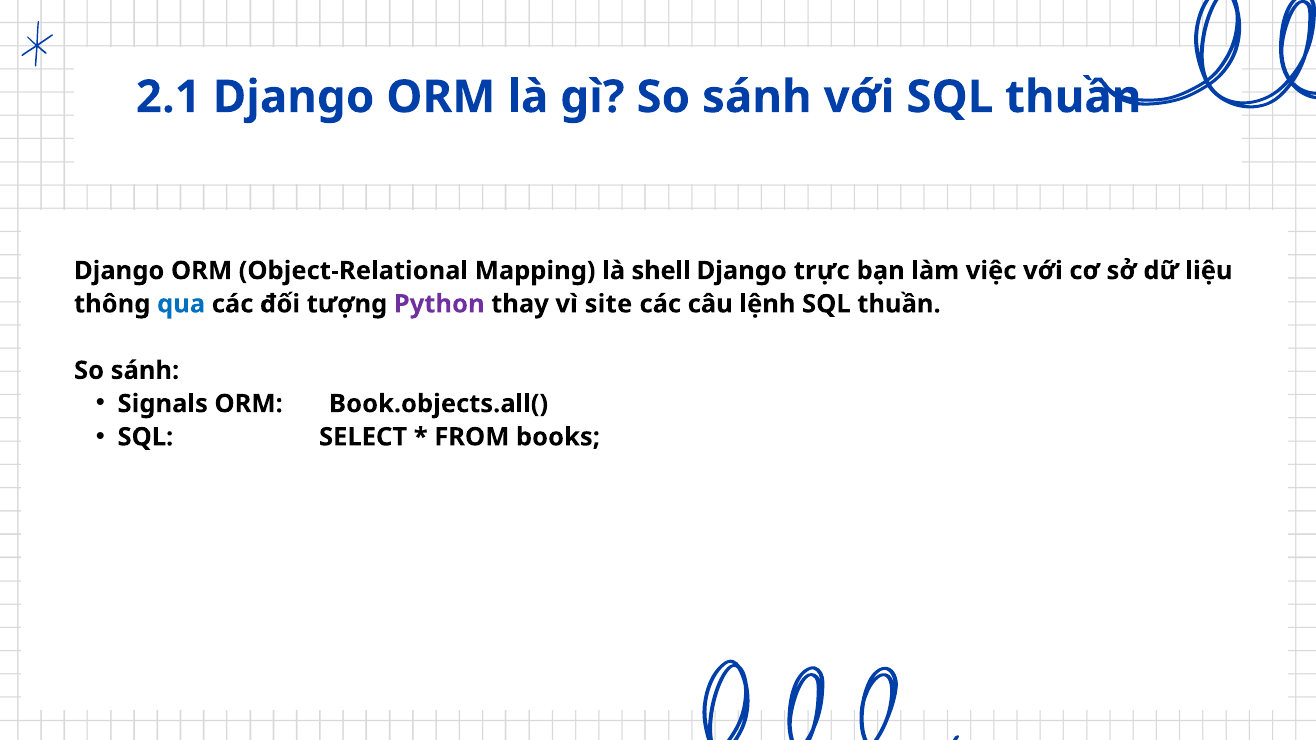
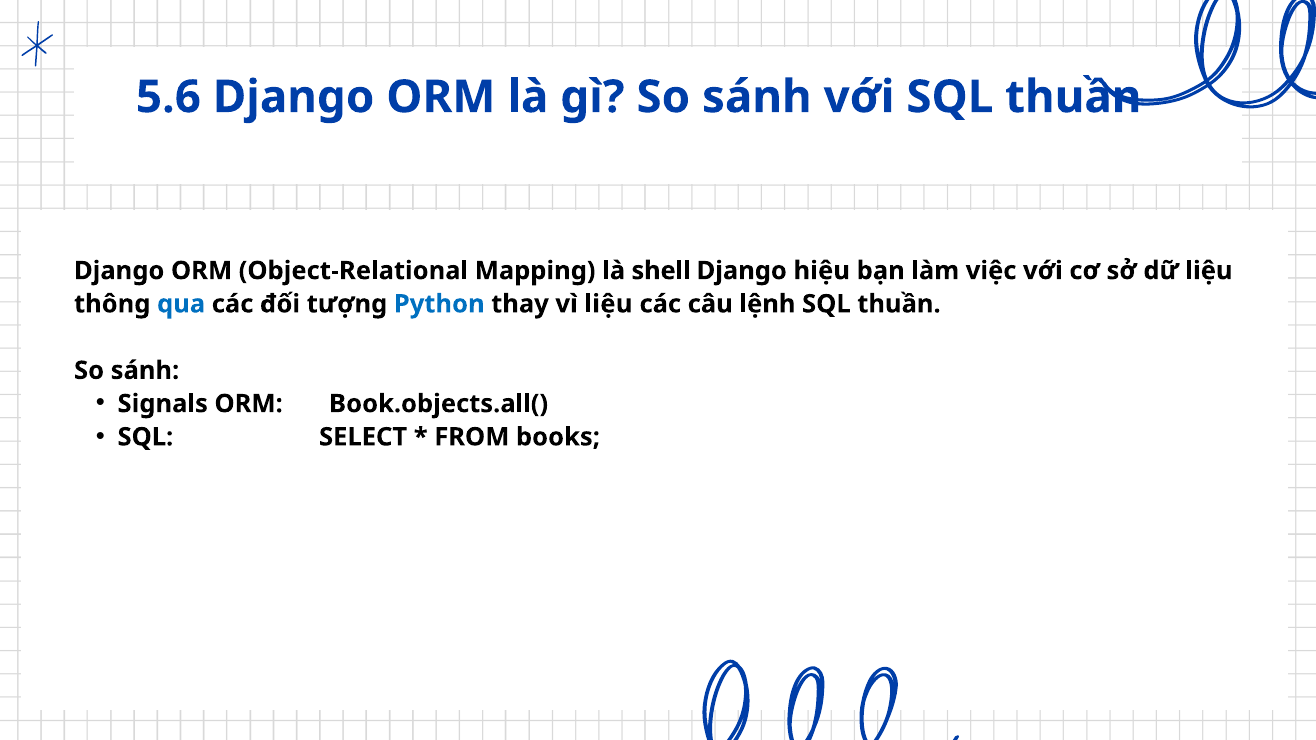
2.1: 2.1 -> 5.6 (168, 97)
trực: trực -> hiệu (822, 271)
Python colour: purple -> blue (439, 304)
vì site: site -> liệu (608, 304)
